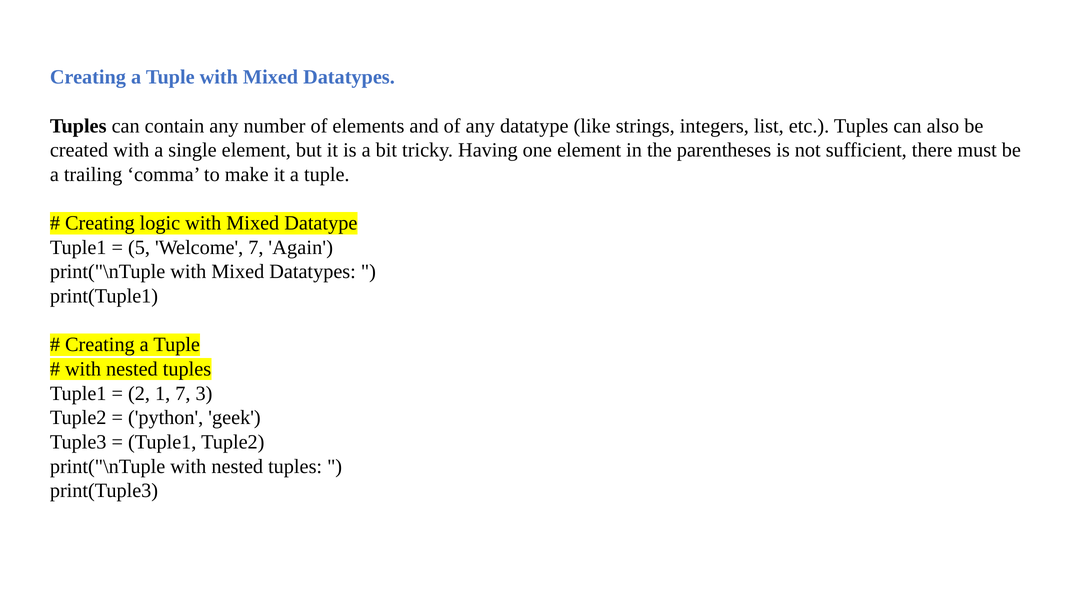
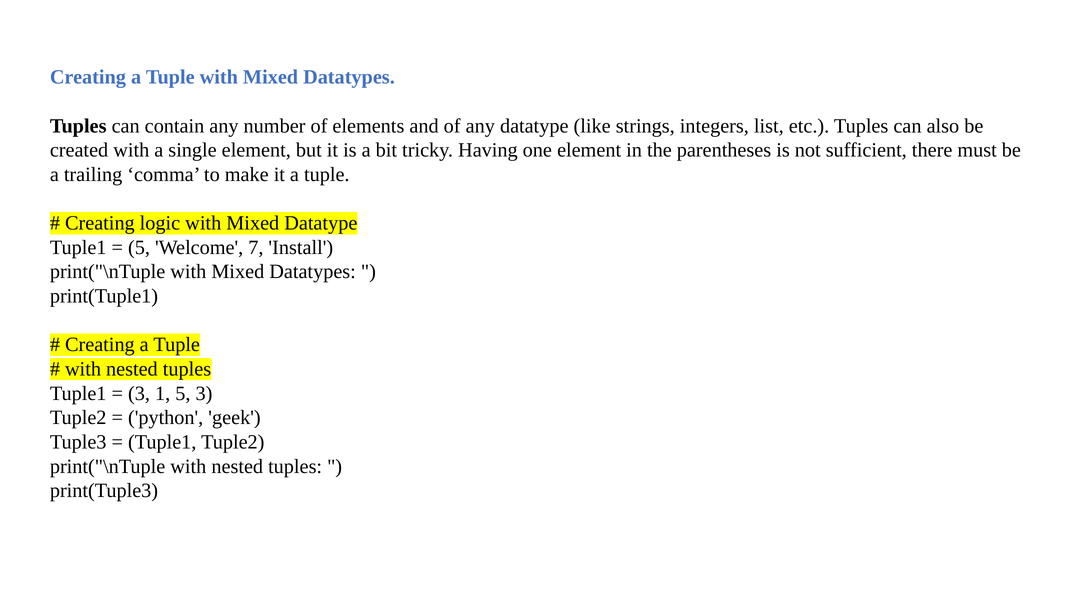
Again: Again -> Install (301, 248)
2: 2 -> 3 (139, 393)
1 7: 7 -> 5 (183, 393)
